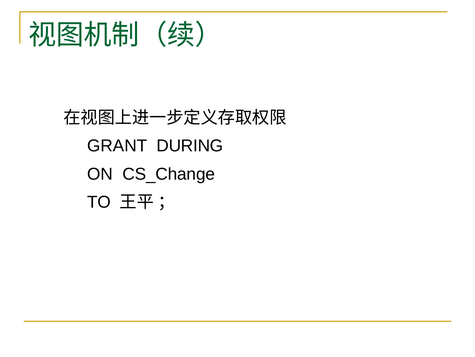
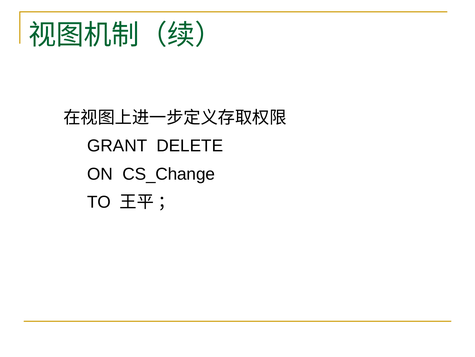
DURING: DURING -> DELETE (190, 146)
